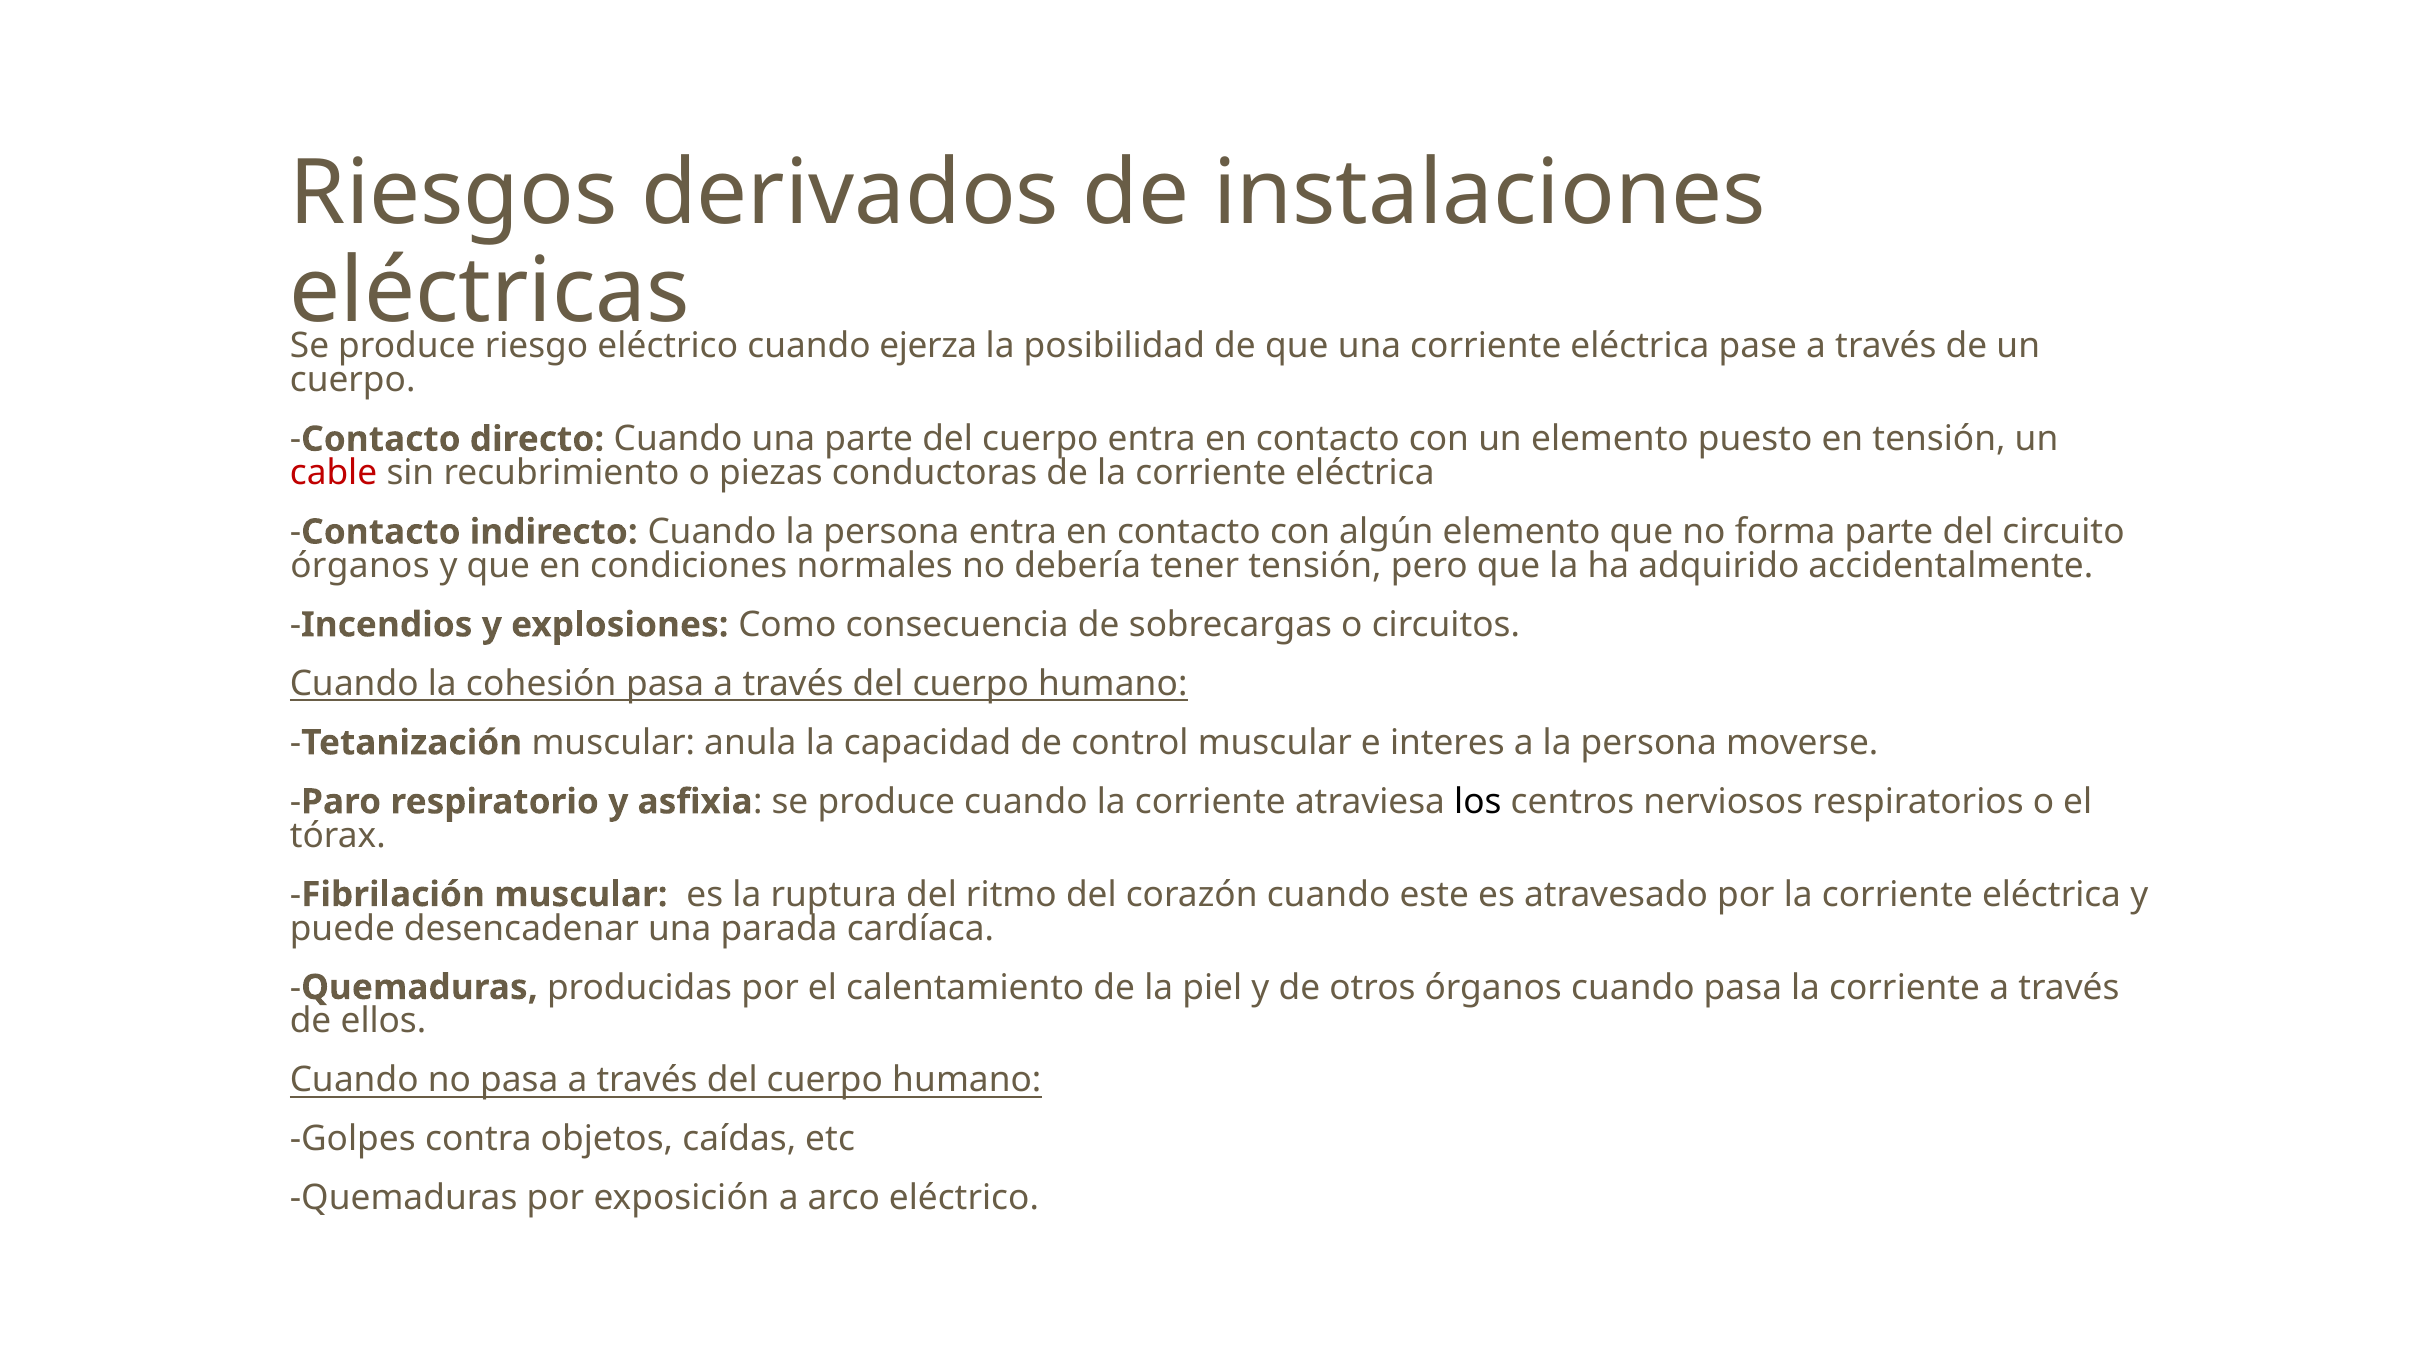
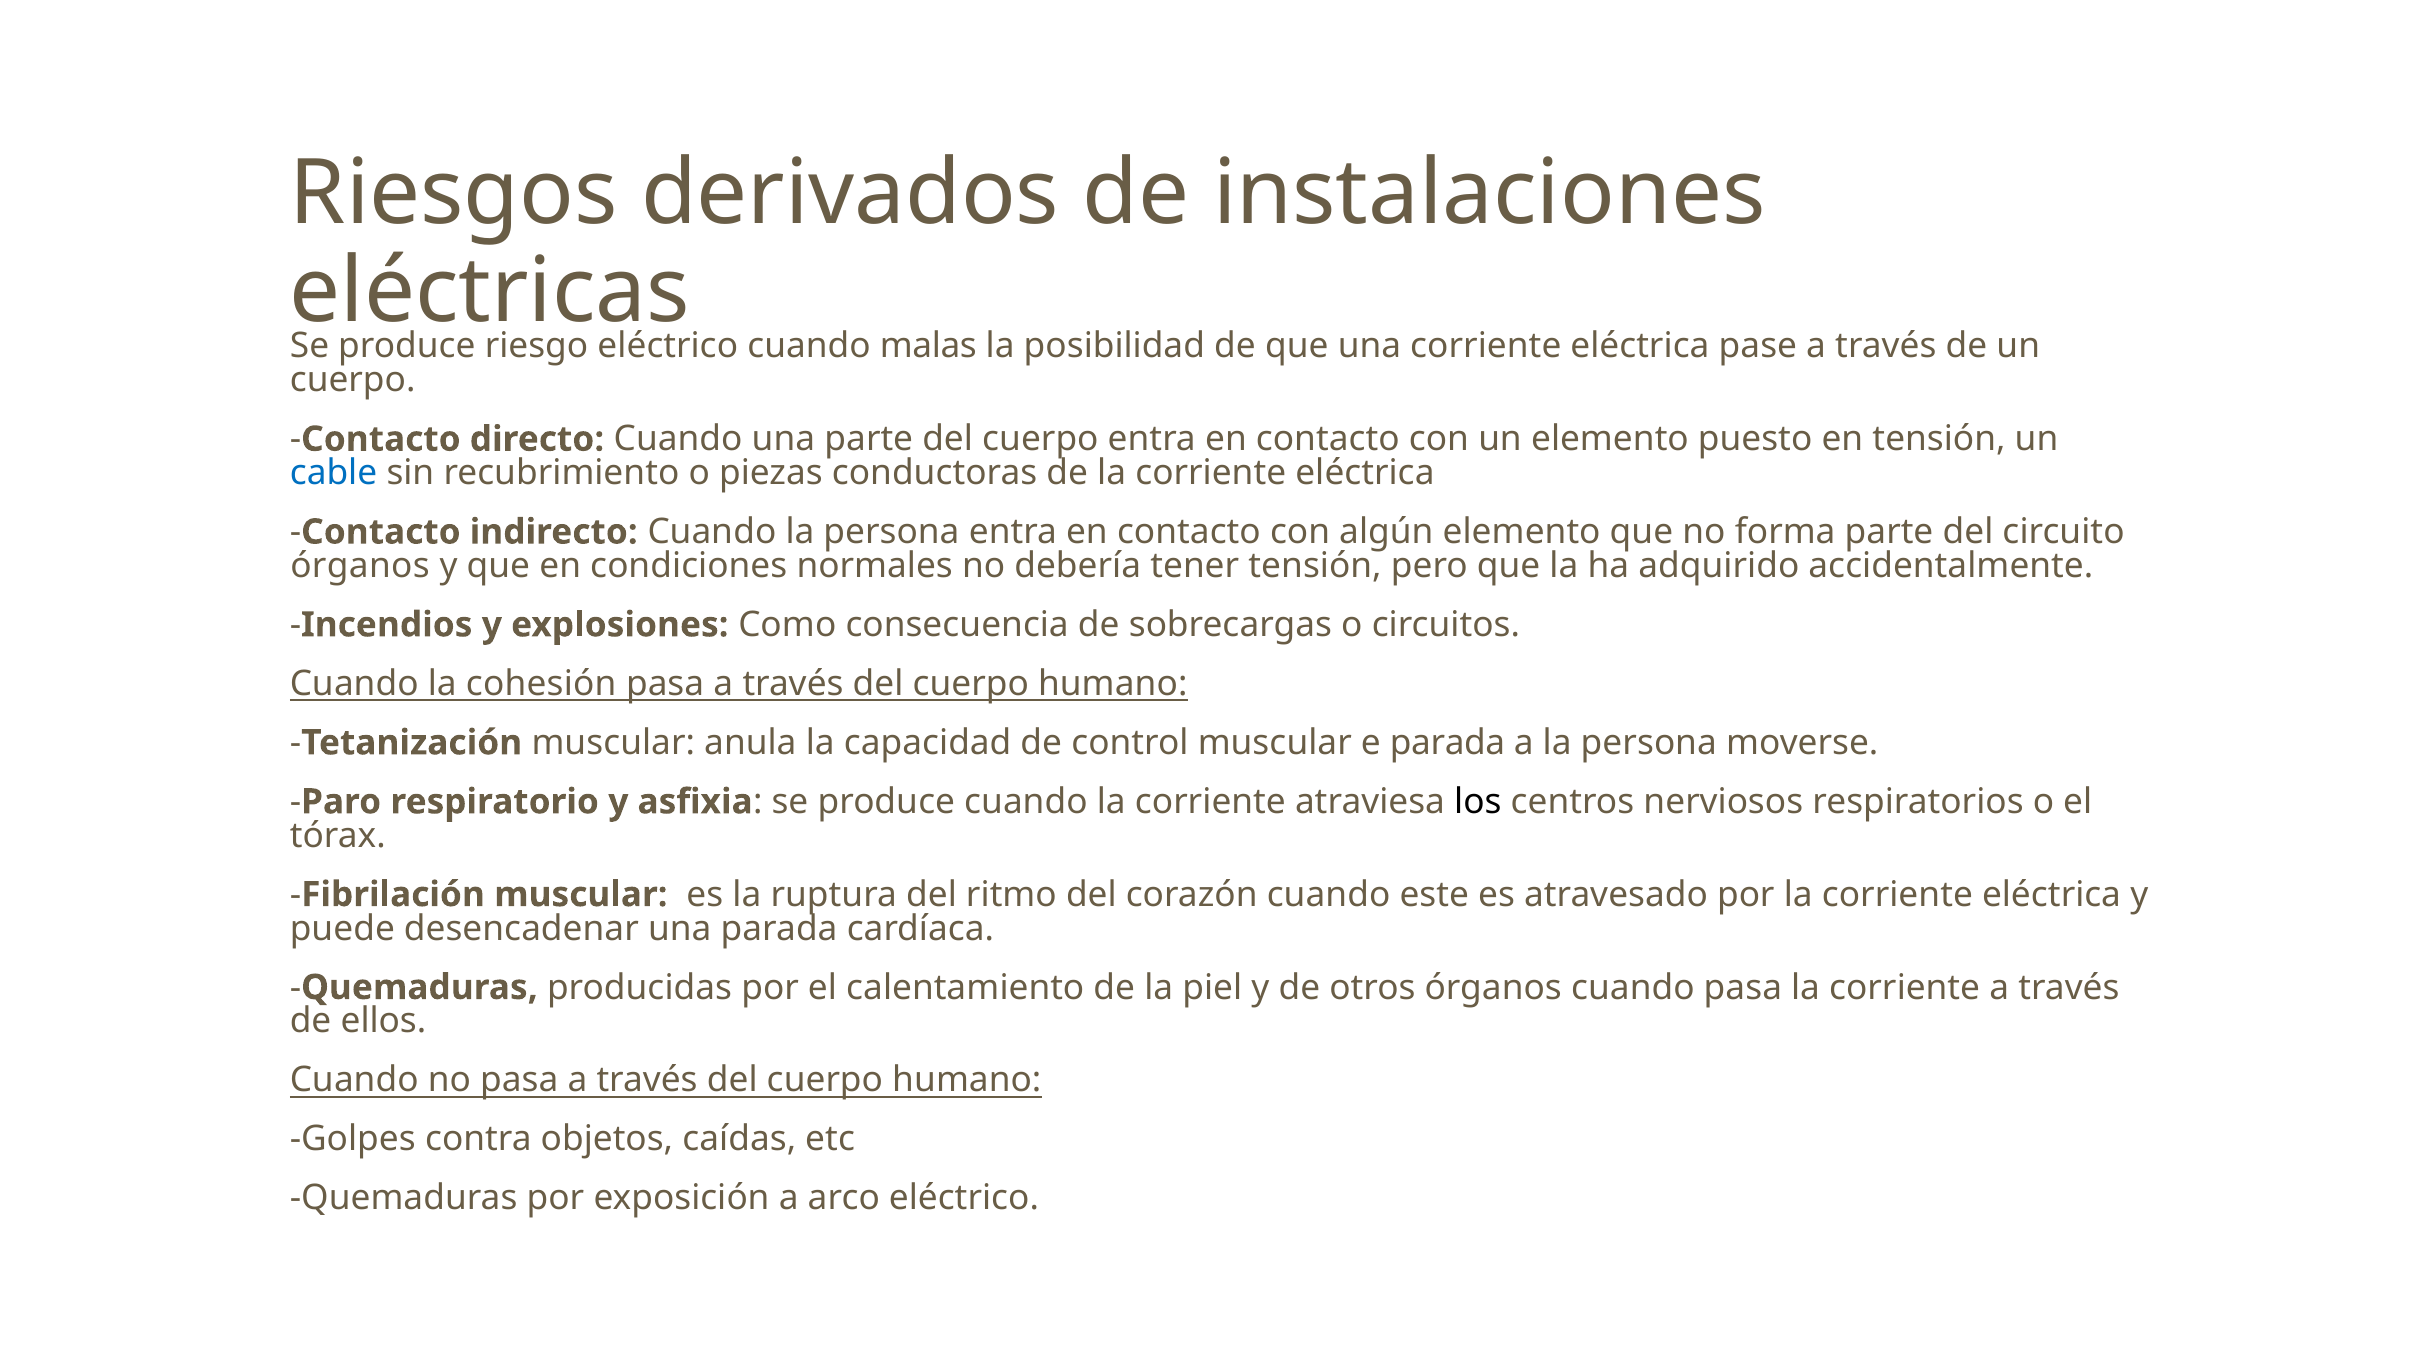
ejerza: ejerza -> malas (928, 346)
cable colour: red -> blue (334, 473)
e interes: interes -> parada (1448, 743)
